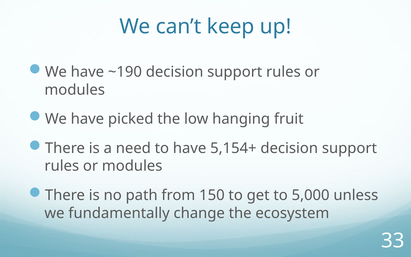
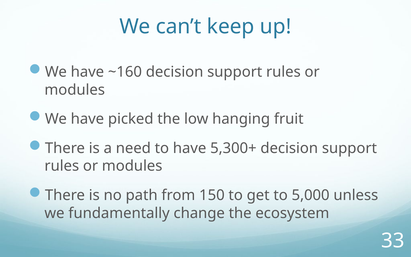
~190: ~190 -> ~160 (125, 72)
5,154+: 5,154+ -> 5,300+ (233, 148)
